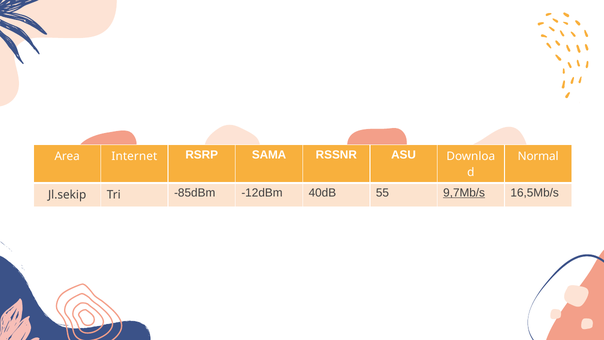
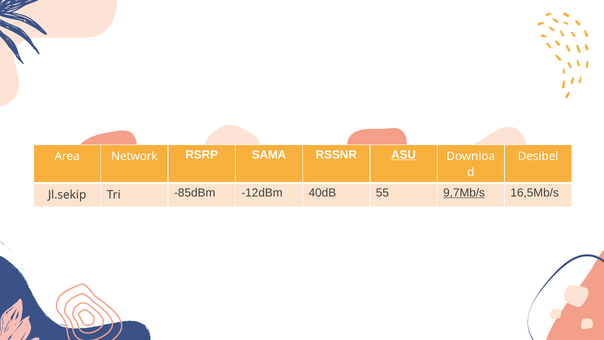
Internet: Internet -> Network (134, 156)
ASU underline: none -> present (404, 155)
Normal: Normal -> Desibel (538, 156)
